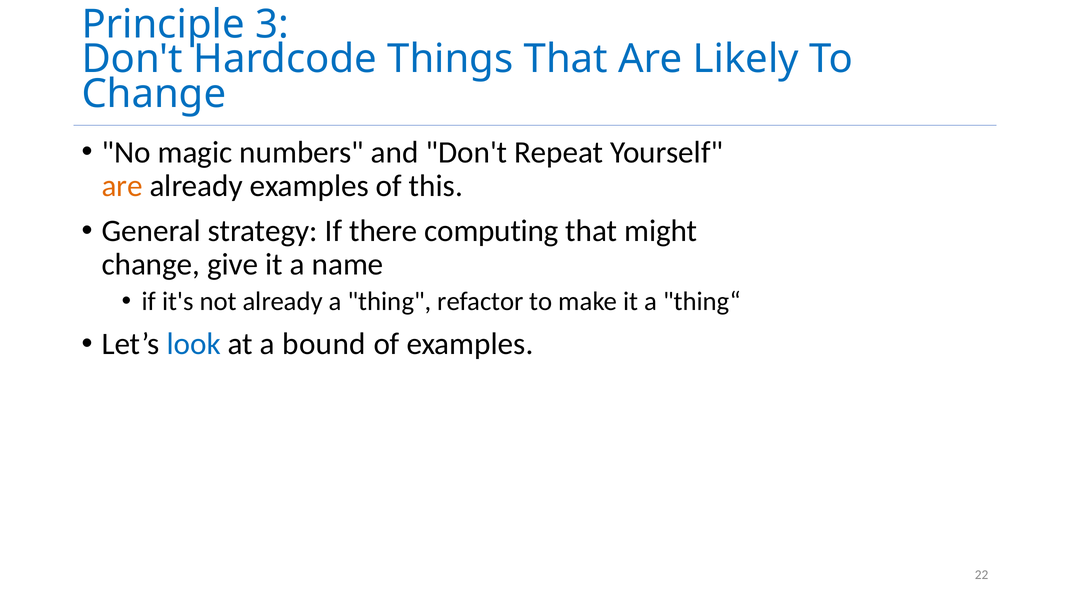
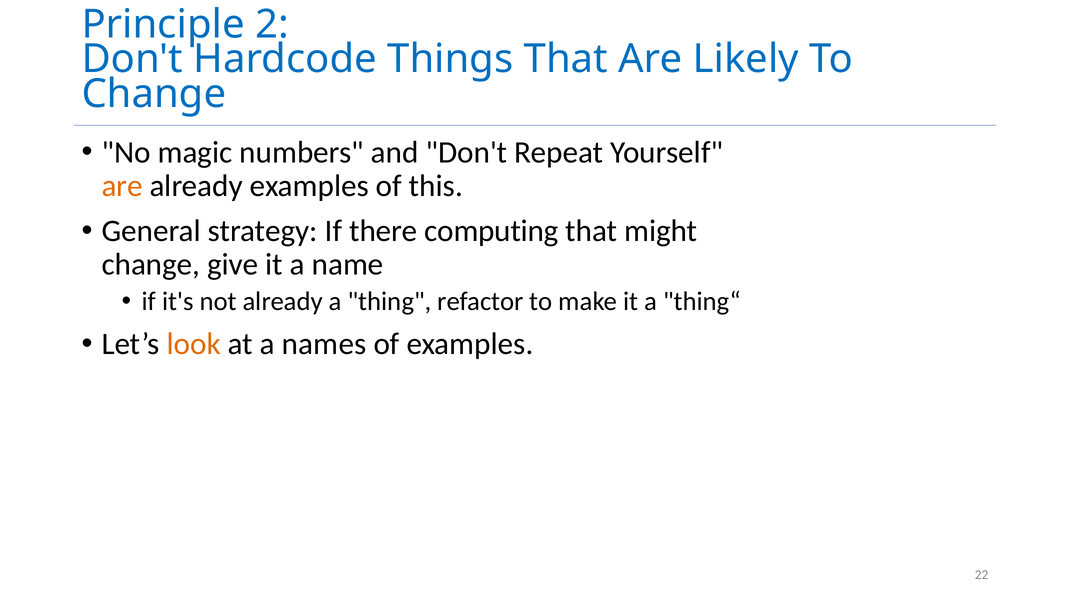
3: 3 -> 2 (272, 24)
look colour: blue -> orange (194, 344)
bound: bound -> names (324, 344)
